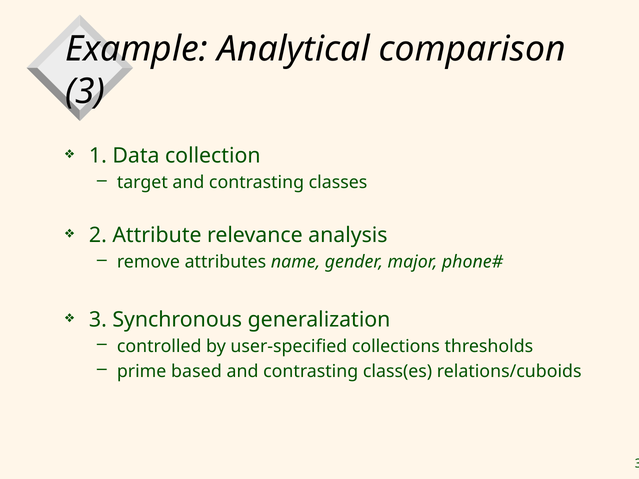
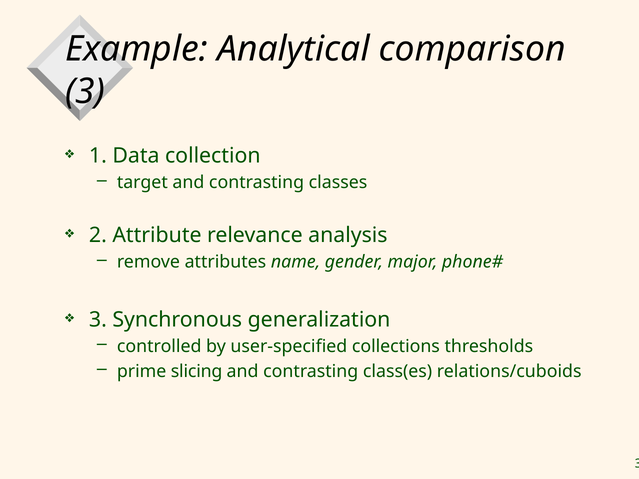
based: based -> slicing (197, 372)
